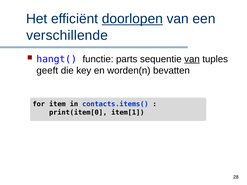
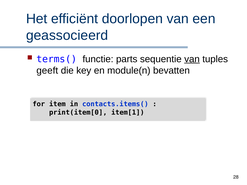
doorlopen underline: present -> none (132, 19)
verschillende: verschillende -> geassocieerd (67, 35)
hangt(: hangt( -> terms( (57, 59)
worden(n: worden(n -> module(n (129, 71)
